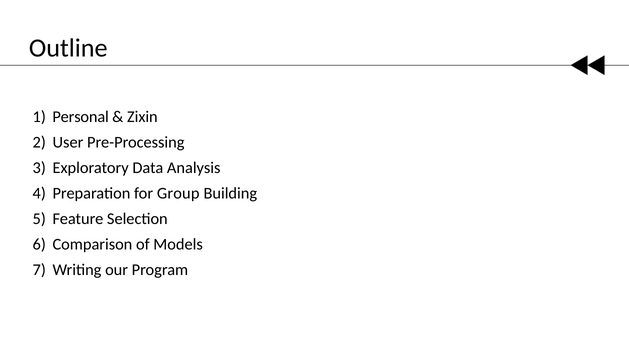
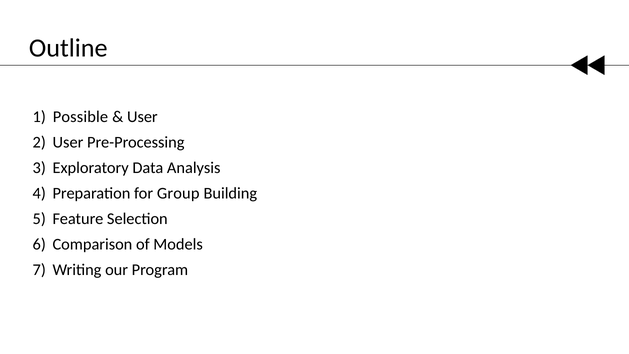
Personal: Personal -> Possible (80, 117)
Zixin: Zixin -> User (142, 117)
